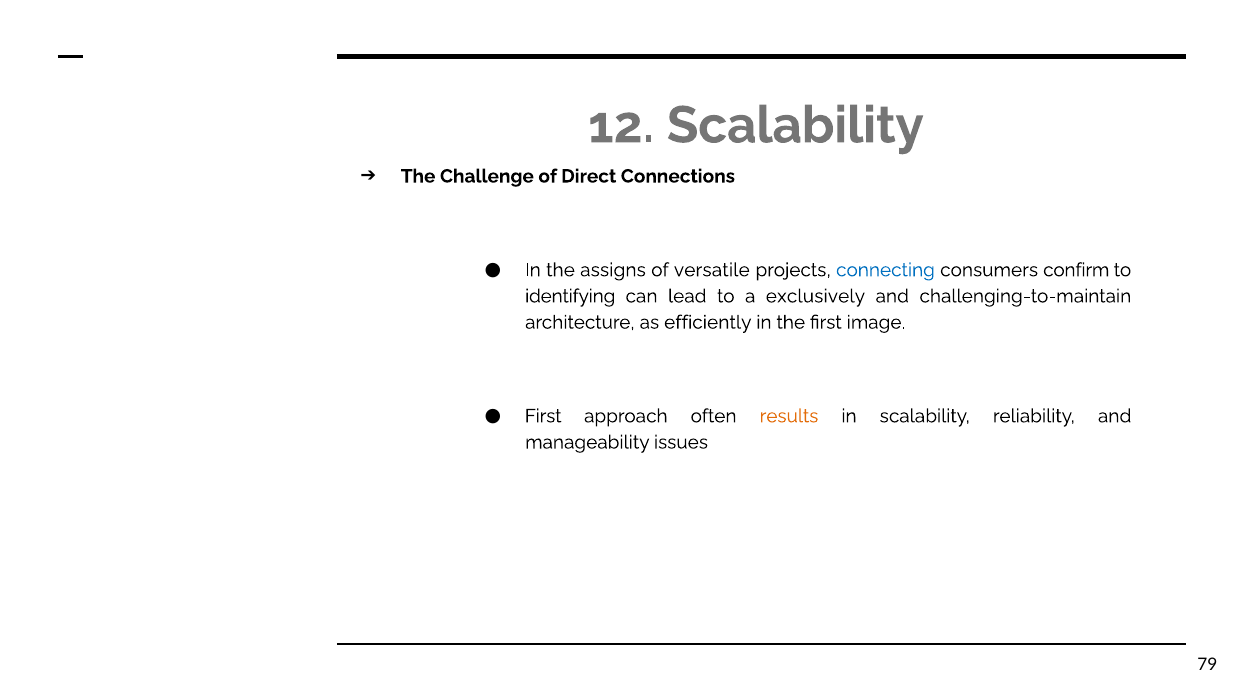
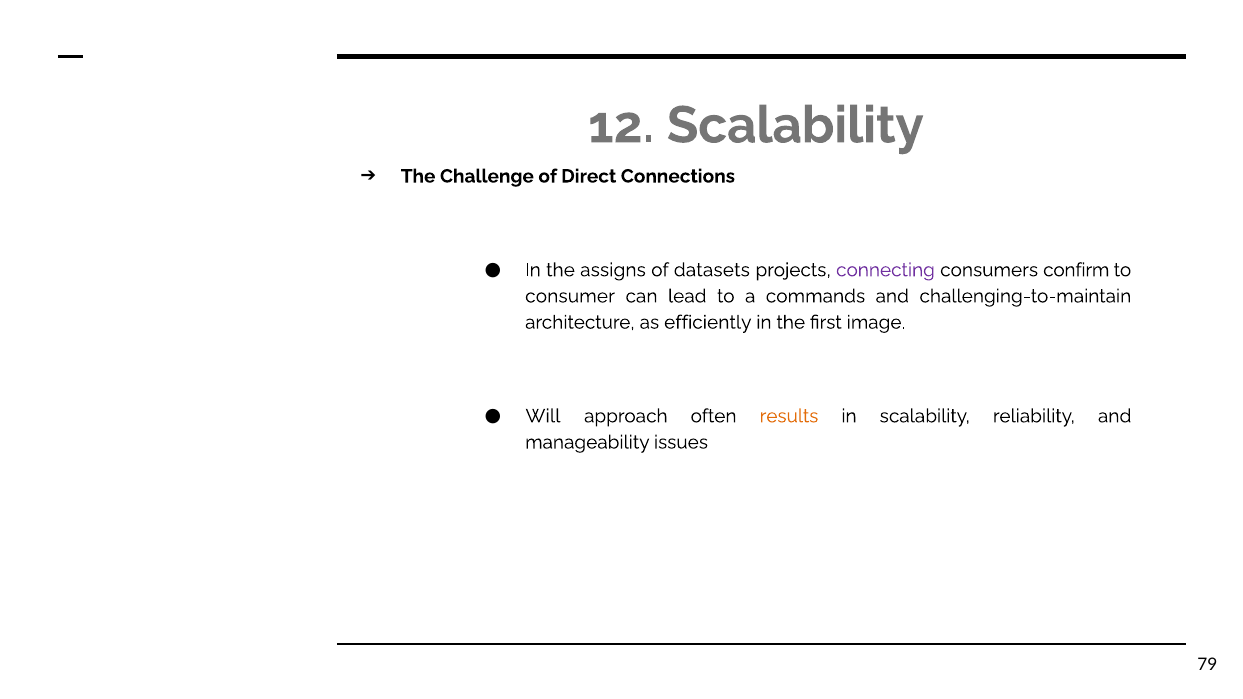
versatile: versatile -> datasets (712, 270)
connecting colour: blue -> purple (885, 270)
identifying: identifying -> consumer (570, 296)
exclusively: exclusively -> commands (815, 296)
First: First -> Will (543, 416)
